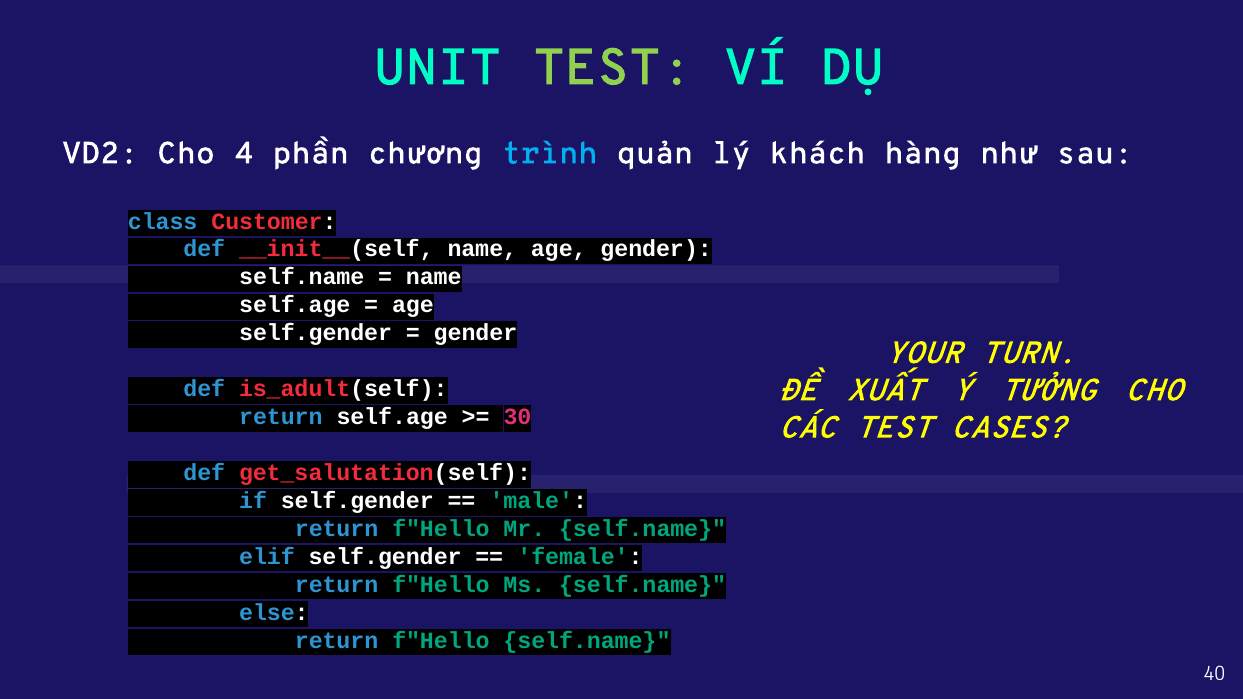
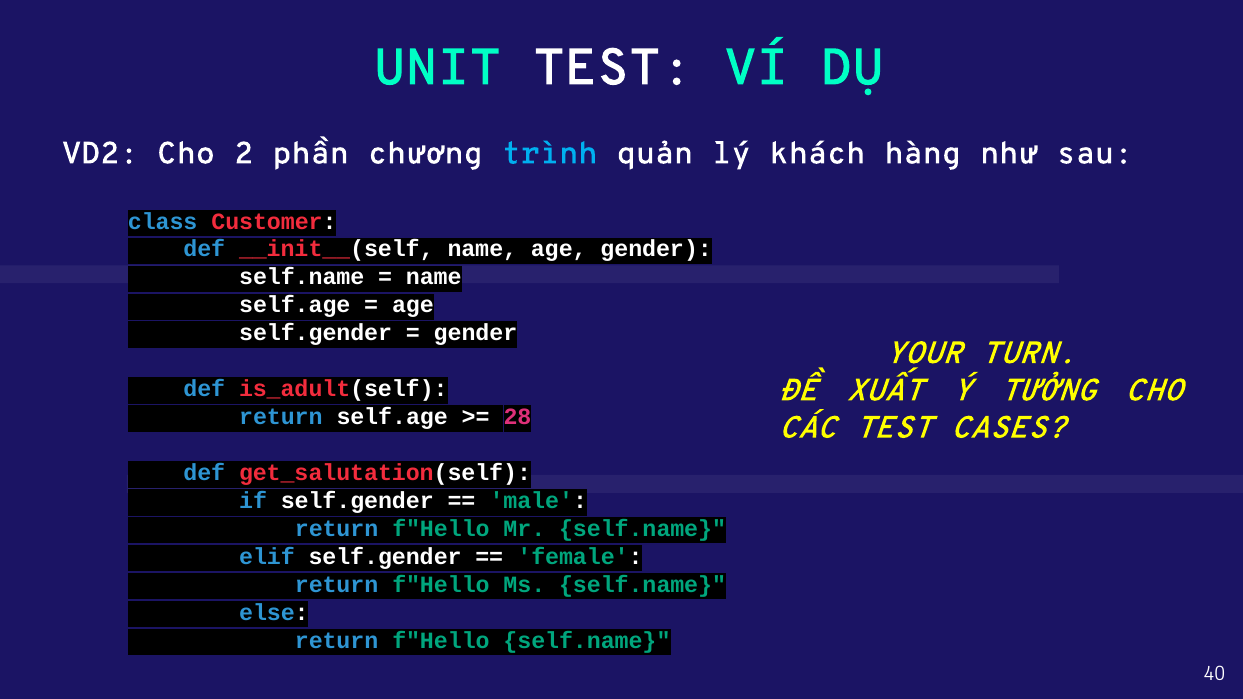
TEST colour: light green -> white (613, 67)
4: 4 -> 2 (244, 153)
30: 30 -> 28 (517, 417)
